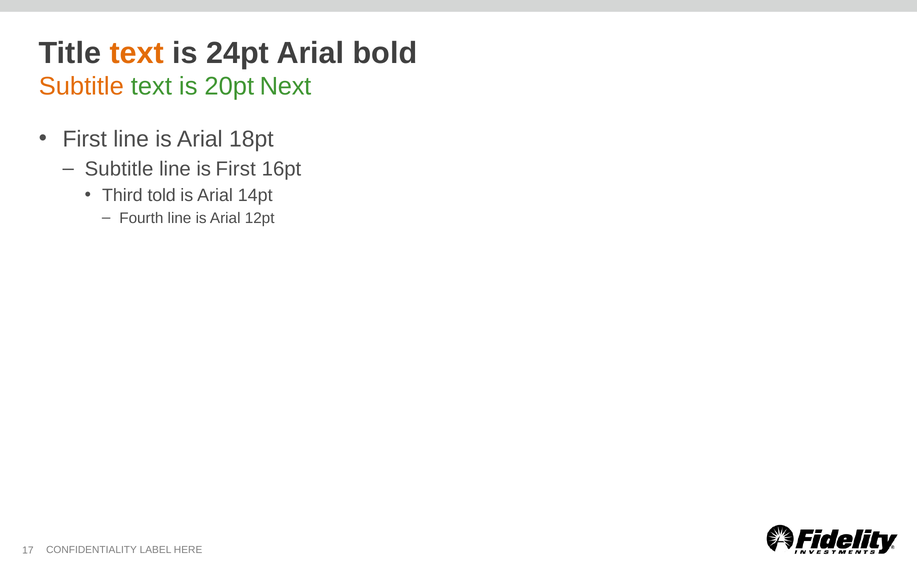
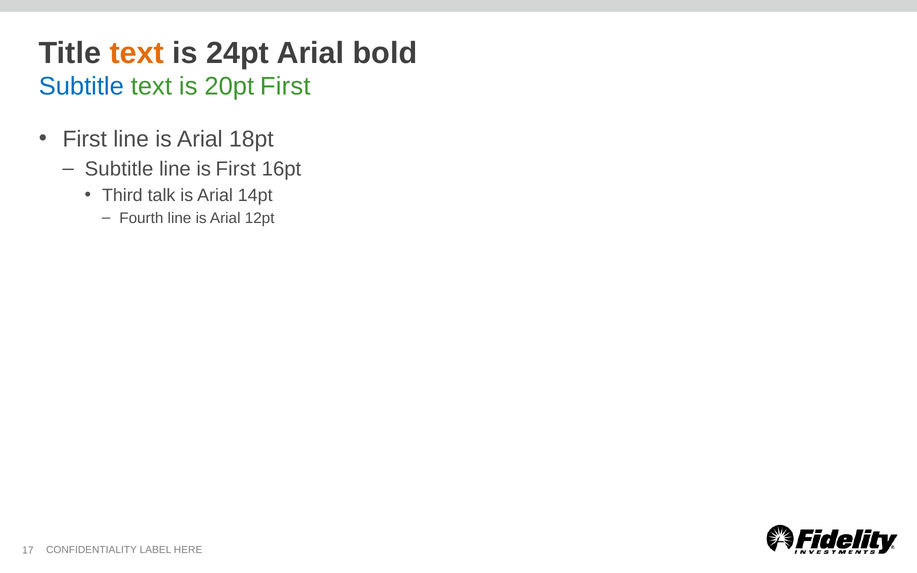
Subtitle colour: orange -> blue (81, 86)
20pt Next: Next -> First (285, 86)
told: told -> talk (162, 195)
